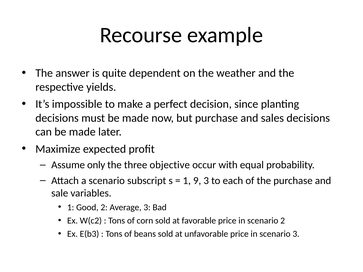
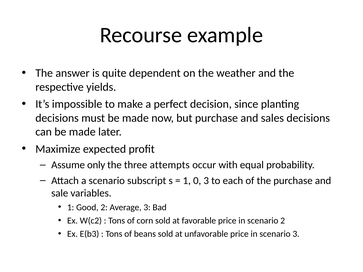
objective: objective -> attempts (170, 165)
9: 9 -> 0 (197, 181)
